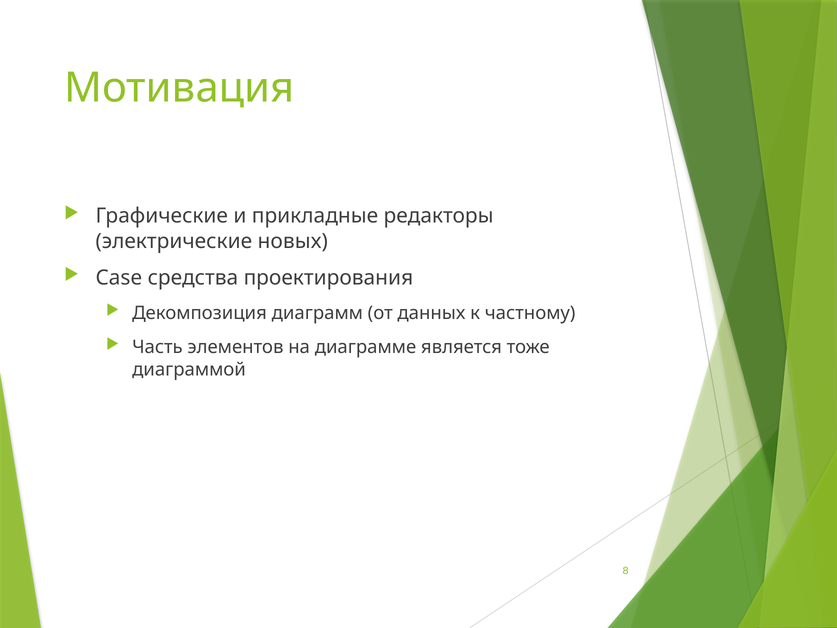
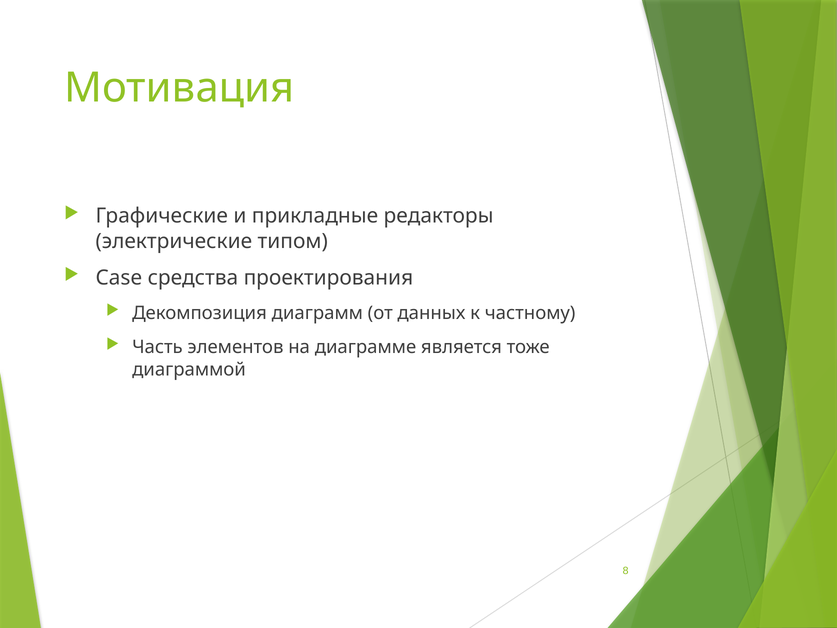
новых: новых -> типом (293, 241)
